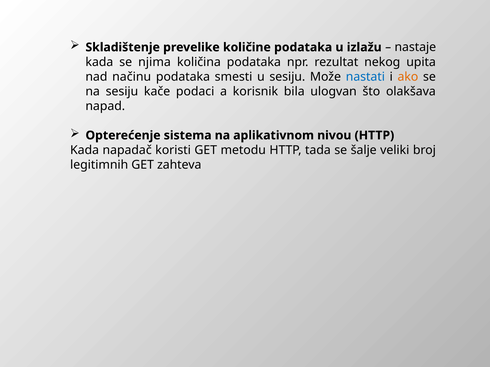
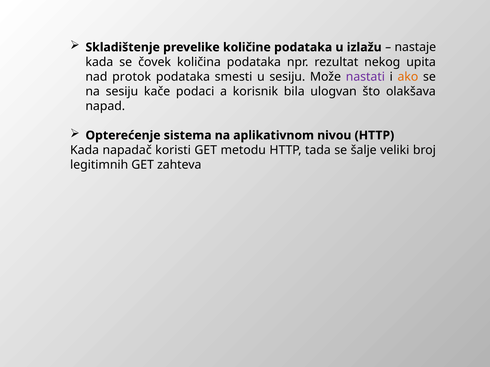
njima: njima -> čovek (155, 62)
načinu: načinu -> protok (132, 77)
nastati colour: blue -> purple (365, 77)
